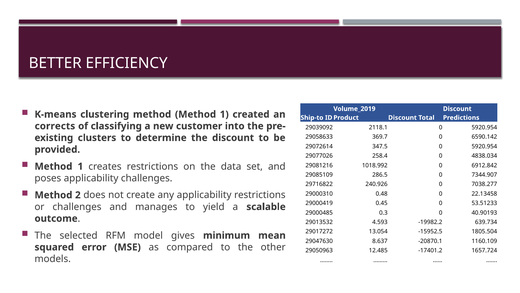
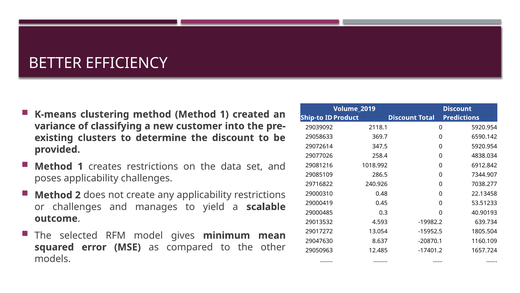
corrects: corrects -> variance (55, 126)
